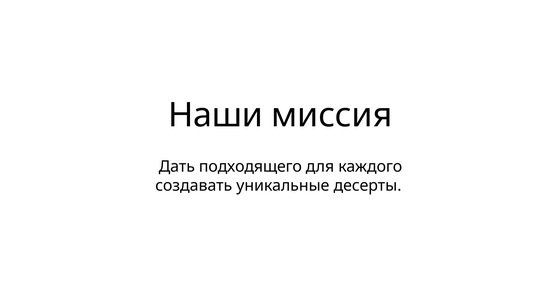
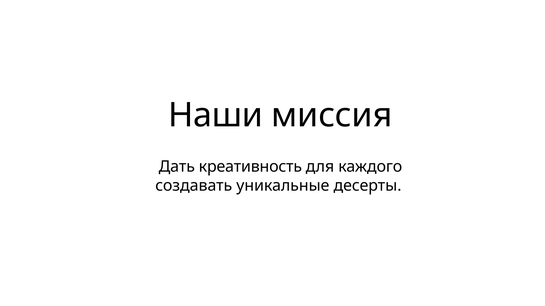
подходящего: подходящего -> креативность (250, 167)
